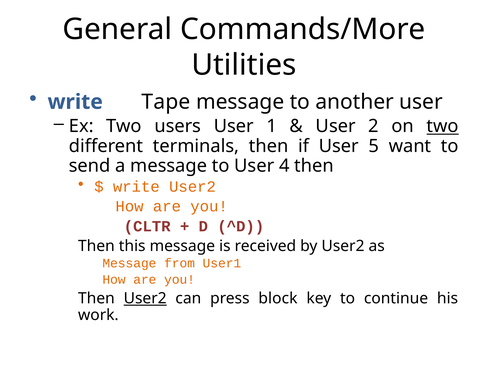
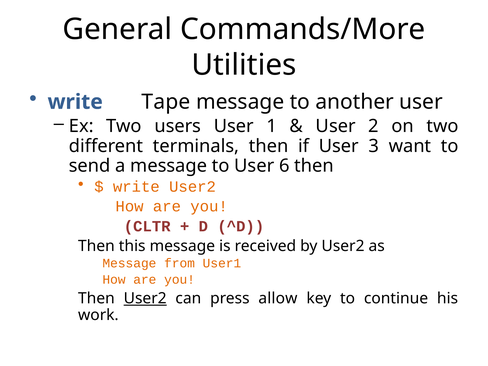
two underline: present -> none (443, 126)
5: 5 -> 3 (374, 146)
4: 4 -> 6 (284, 166)
block: block -> allow (278, 298)
